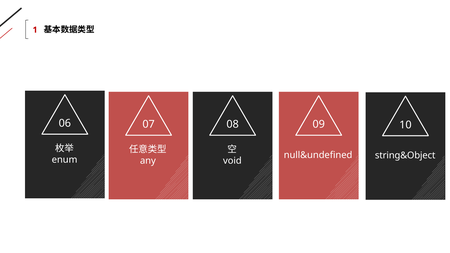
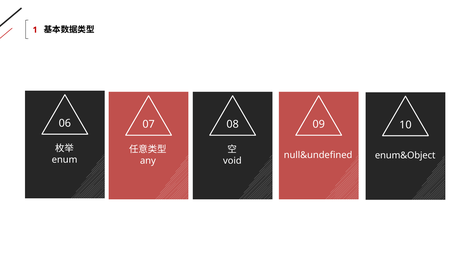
string&Object: string&Object -> enum&Object (405, 156)
